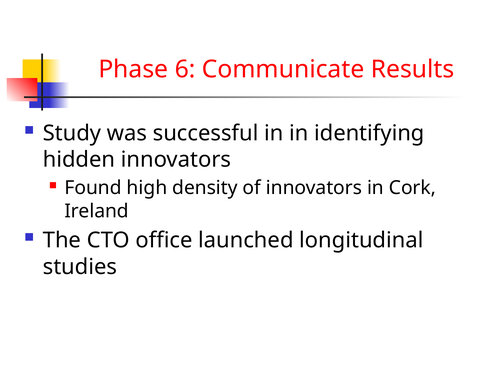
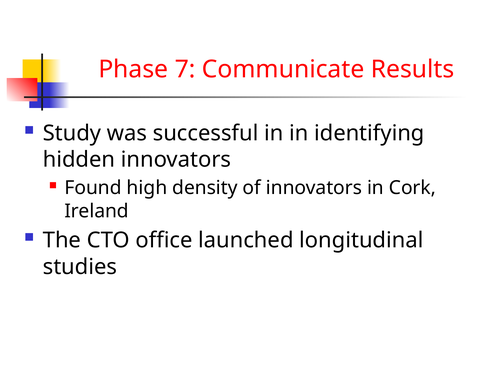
6: 6 -> 7 (185, 69)
